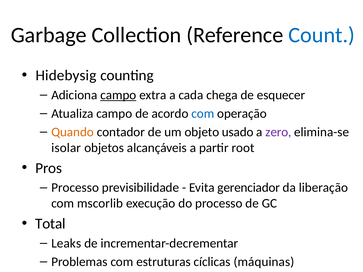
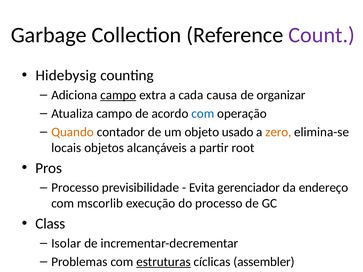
Count colour: blue -> purple (322, 35)
chega: chega -> causa (222, 95)
esquecer: esquecer -> organizar (281, 95)
zero colour: purple -> orange (278, 132)
isolar: isolar -> locais (66, 148)
liberação: liberação -> endereço (324, 188)
Total: Total -> Class (50, 224)
Leaks: Leaks -> Isolar (66, 244)
estruturas underline: none -> present (164, 262)
máquinas: máquinas -> assembler (264, 262)
